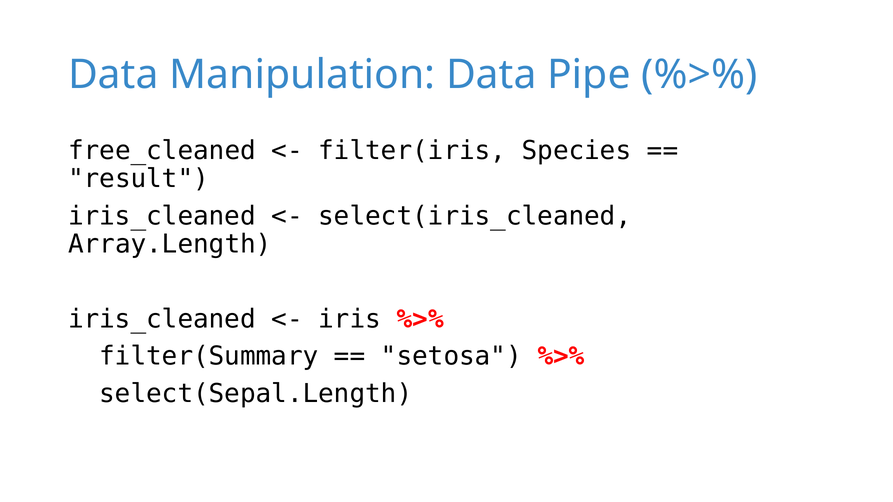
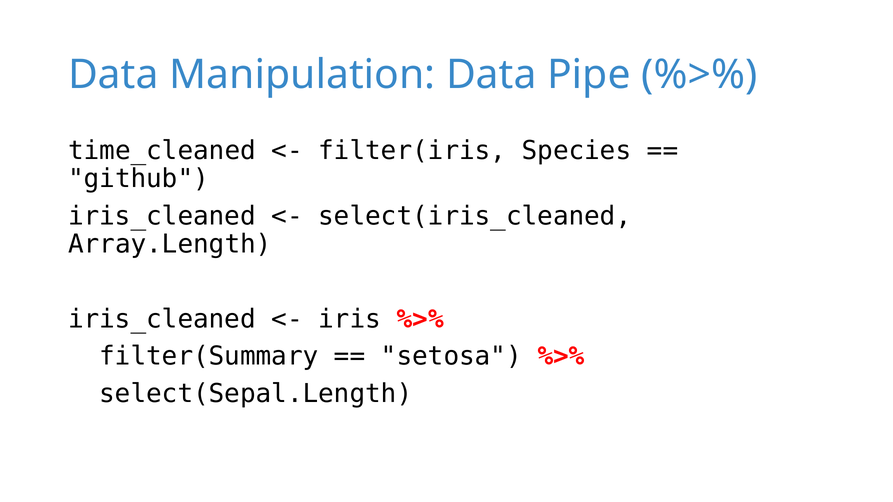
free_cleaned: free_cleaned -> time_cleaned (162, 151)
result: result -> github (139, 179)
